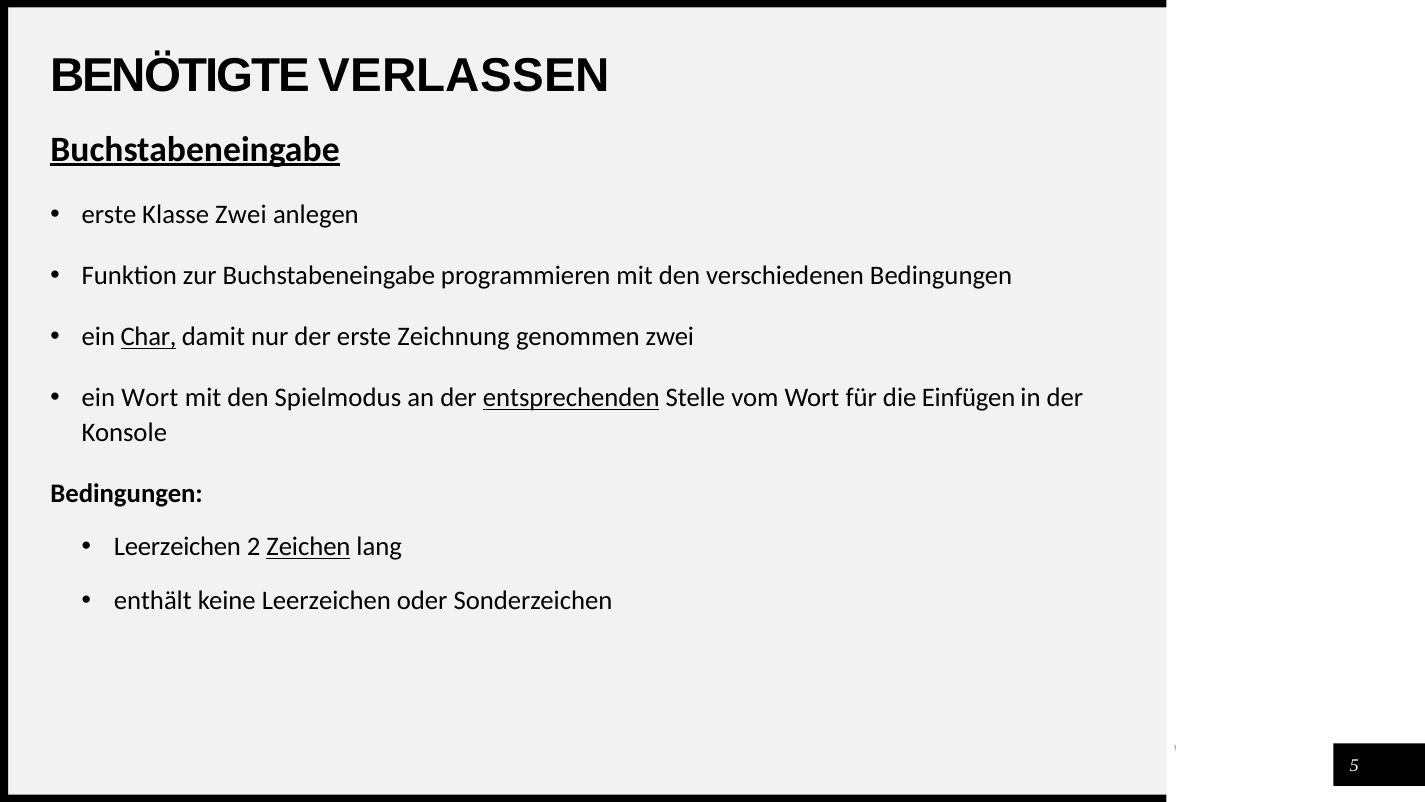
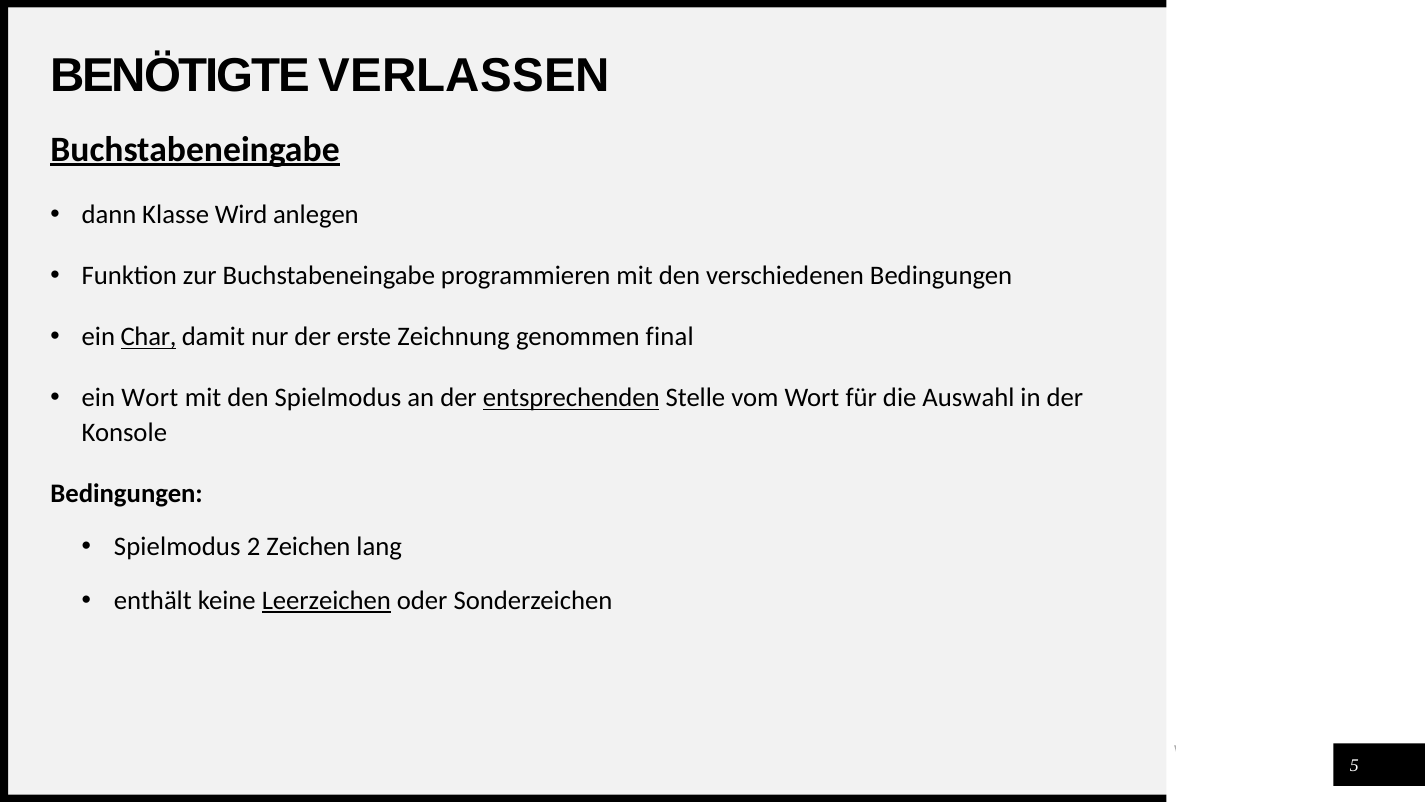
erste: erste -> dann (109, 215)
Klasse Zwei: Zwei -> Wird (241, 215)
genommen zwei: zwei -> final (670, 337)
Einfügen: Einfügen -> Auswahl (968, 398)
Leerzeichen: Leerzeichen -> Spielmodus (177, 547)
Zeichen underline: present -> none (308, 547)
Leerzeichen underline: none -> present (326, 600)
